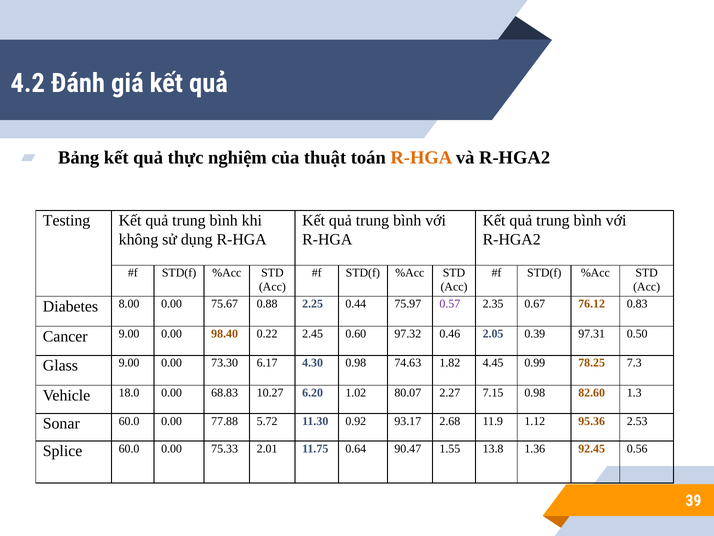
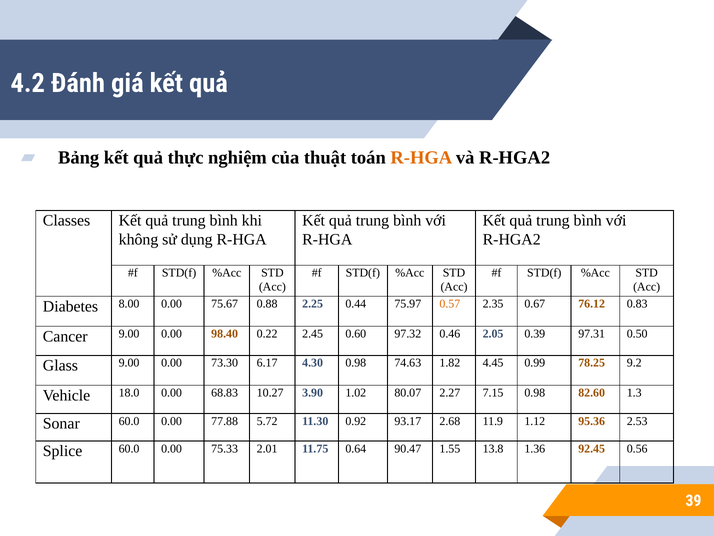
Testing: Testing -> Classes (67, 221)
0.57 colour: purple -> orange (450, 304)
7.3: 7.3 -> 9.2 (634, 363)
6.20: 6.20 -> 3.90 (313, 393)
